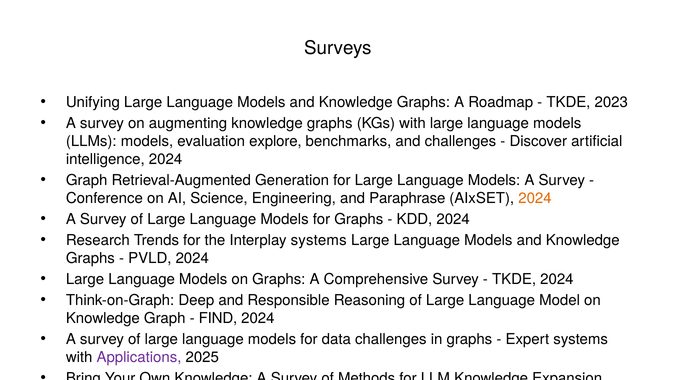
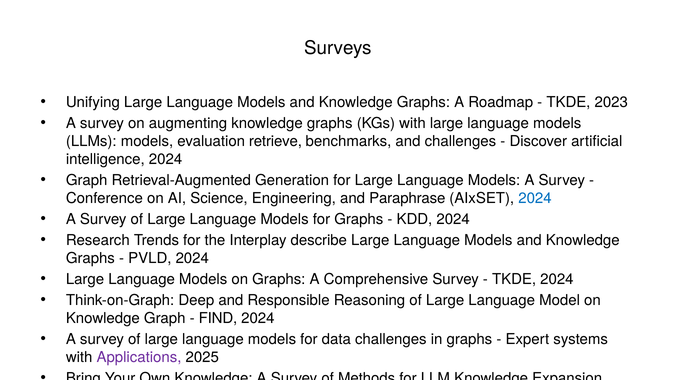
explore: explore -> retrieve (275, 141)
2024 colour: orange -> blue (535, 198)
Interplay systems: systems -> describe (319, 240)
